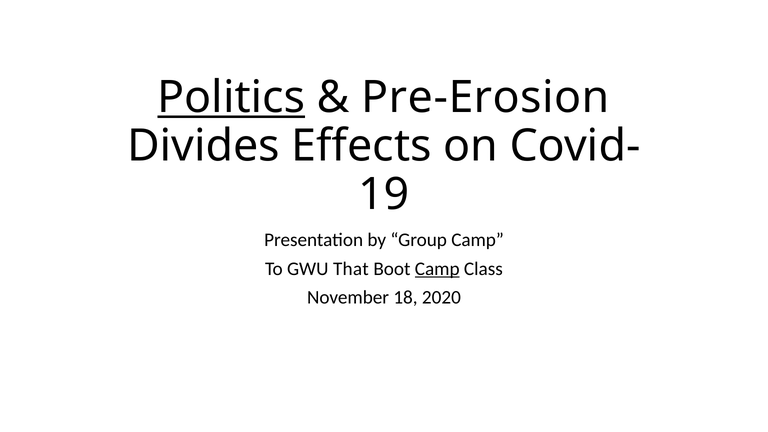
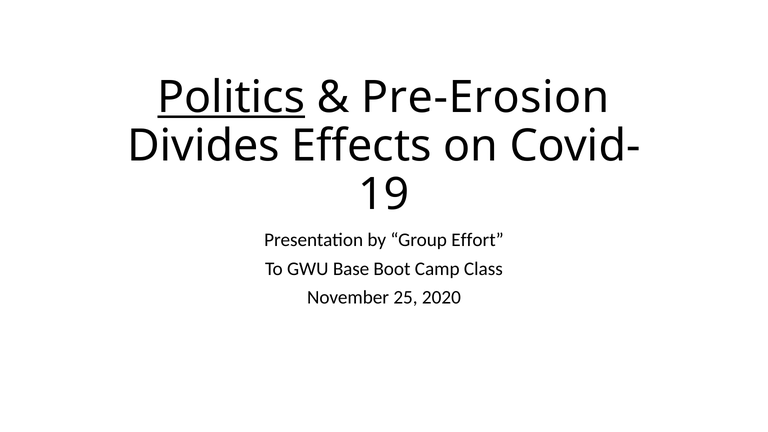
Group Camp: Camp -> Effort (478, 240)
That: That -> Base (351, 269)
Camp underline: present -> none (437, 269)
18: 18 -> 25 (406, 298)
